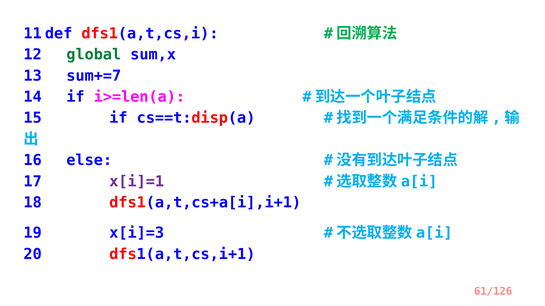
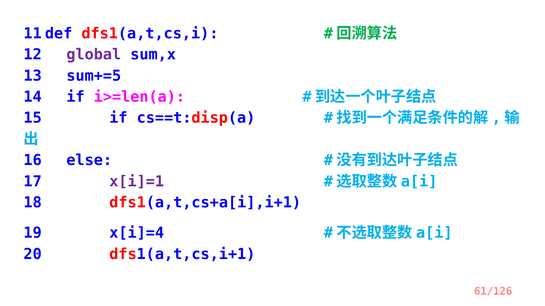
global colour: green -> purple (94, 55)
sum+=7: sum+=7 -> sum+=5 (94, 76)
x[i]=3: x[i]=3 -> x[i]=4 (137, 233)
